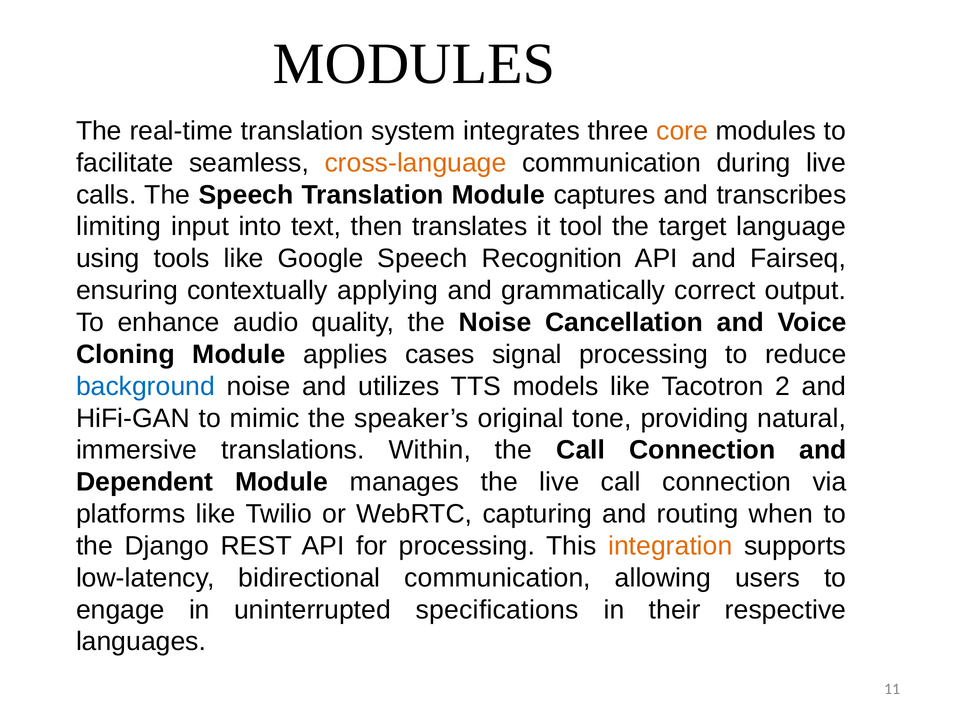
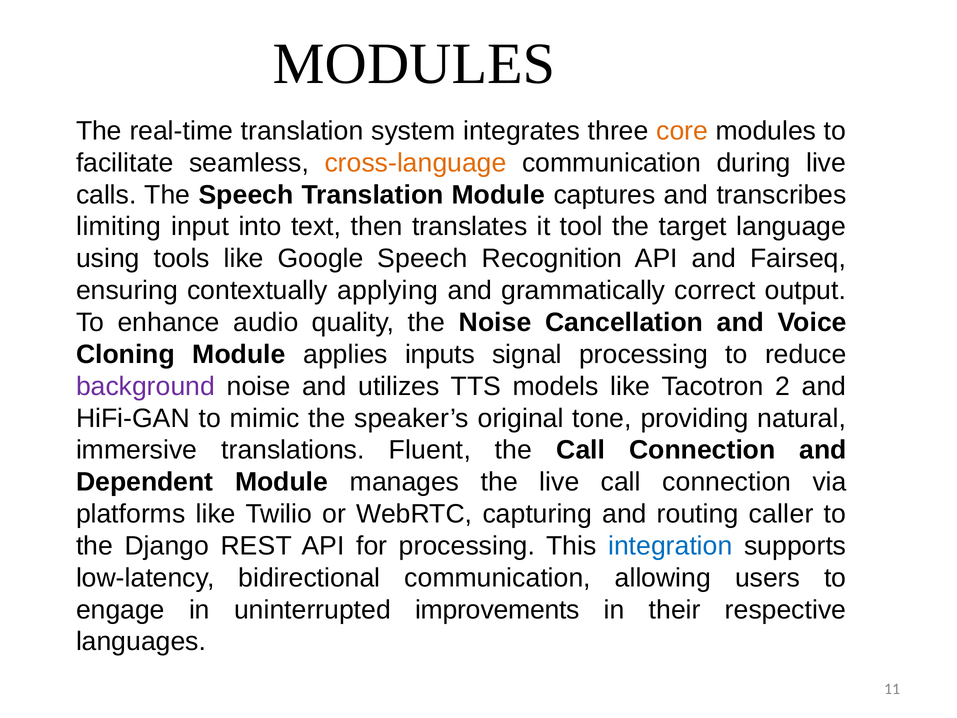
cases: cases -> inputs (440, 354)
background colour: blue -> purple (145, 386)
Within: Within -> Fluent (430, 450)
when: when -> caller (781, 514)
integration colour: orange -> blue (670, 546)
specifications: specifications -> improvements (497, 610)
